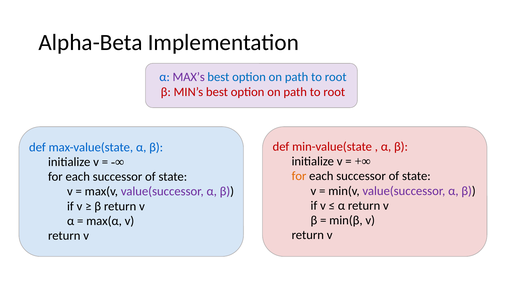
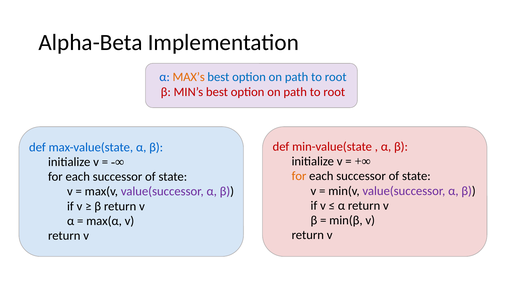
MAX’s colour: purple -> orange (189, 77)
